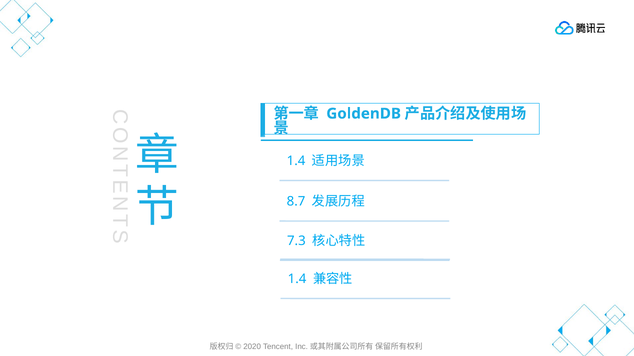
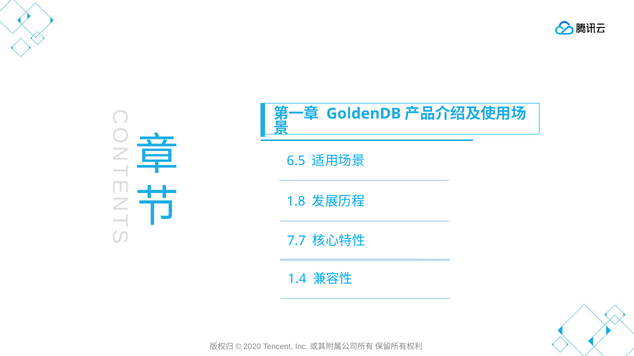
1.4: 1.4 -> 6.5 (296, 161)
8.7: 8.7 -> 1.8 (296, 202)
7.3: 7.3 -> 7.7 (296, 241)
